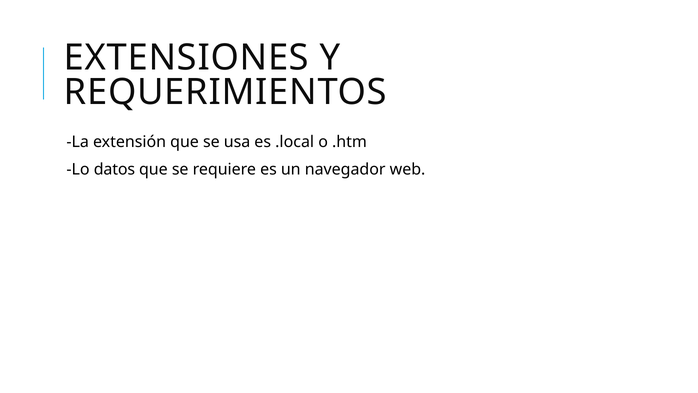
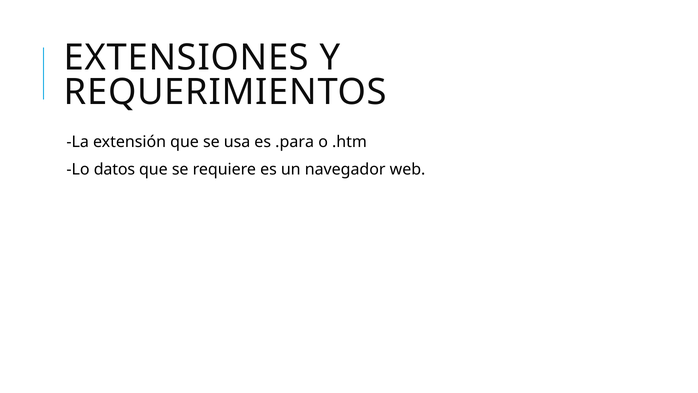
.local: .local -> .para (295, 142)
